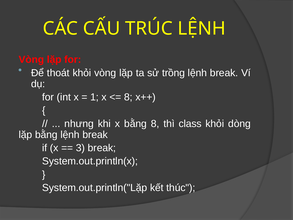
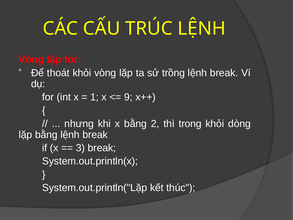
8: 8 -> 9 (128, 97)
bằng 8: 8 -> 2 (155, 124)
class: class -> trong (190, 124)
